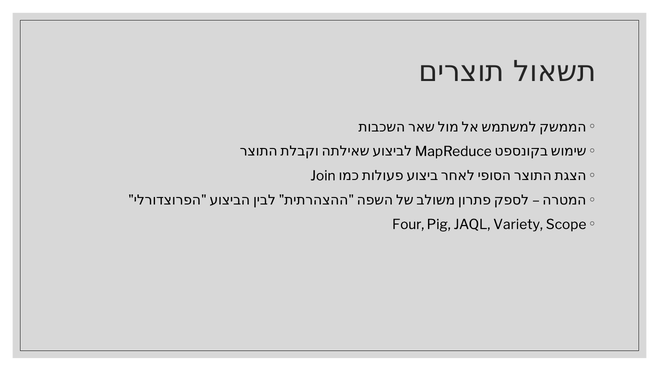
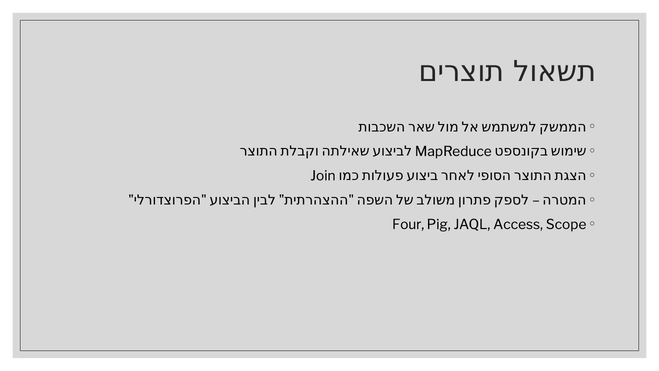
Variety: Variety -> Access (518, 224)
